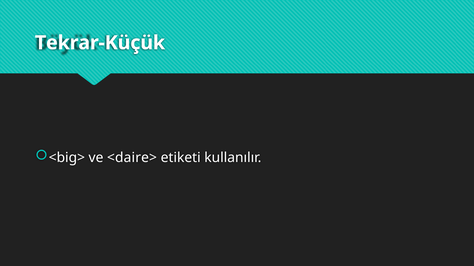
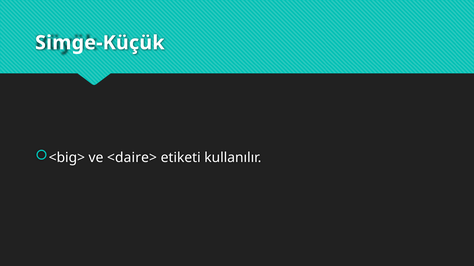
Tekrar-Küçük: Tekrar-Küçük -> Simge-Küçük (100, 43)
